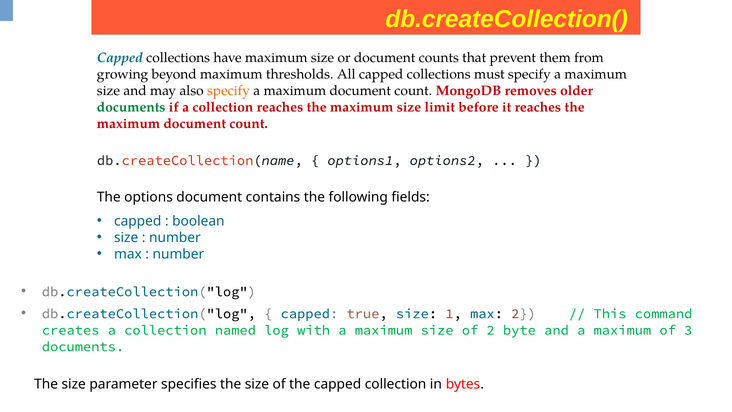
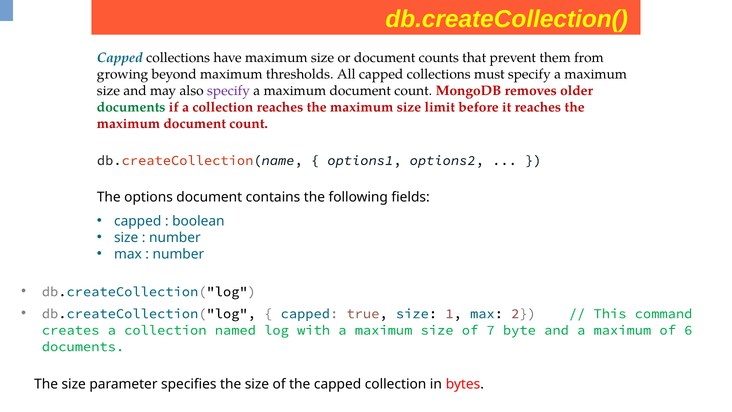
specify colour: orange -> purple (229, 91)
of 2: 2 -> 7 (491, 330)
3: 3 -> 6 (688, 330)
